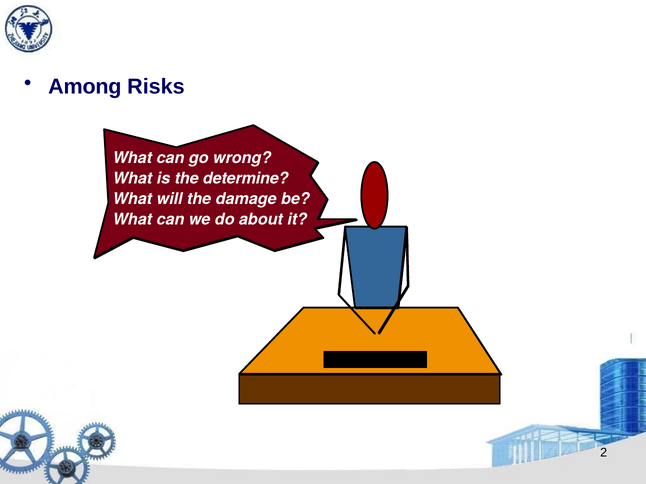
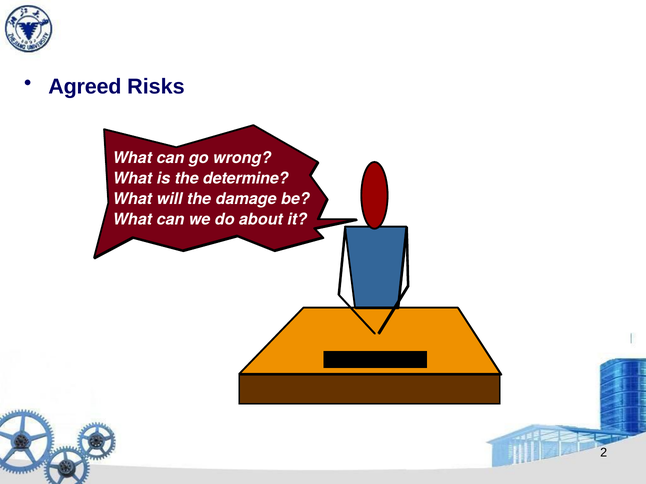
Among: Among -> Agreed (85, 87)
